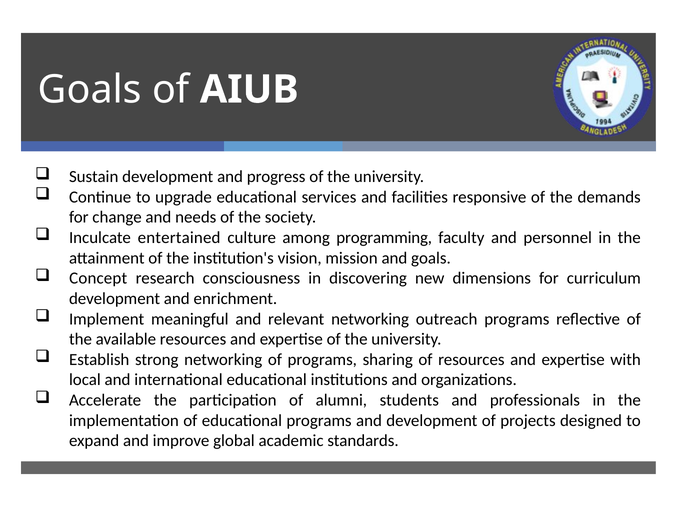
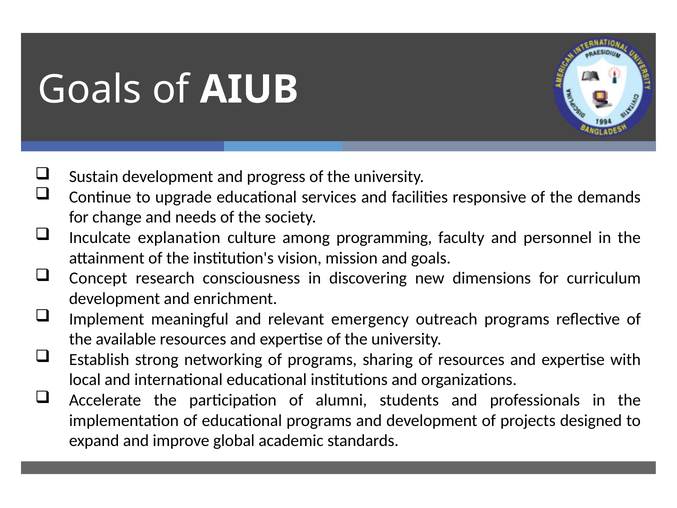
entertained: entertained -> explanation (179, 238)
relevant networking: networking -> emergency (370, 319)
